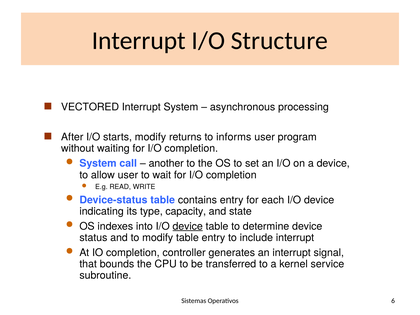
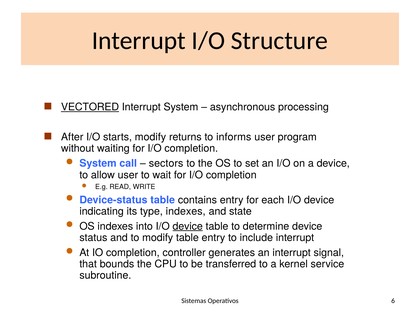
VECTORED underline: none -> present (90, 107)
another: another -> sectors (166, 164)
type capacity: capacity -> indexes (186, 211)
